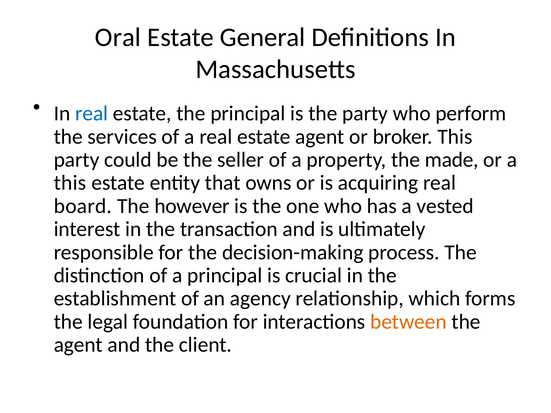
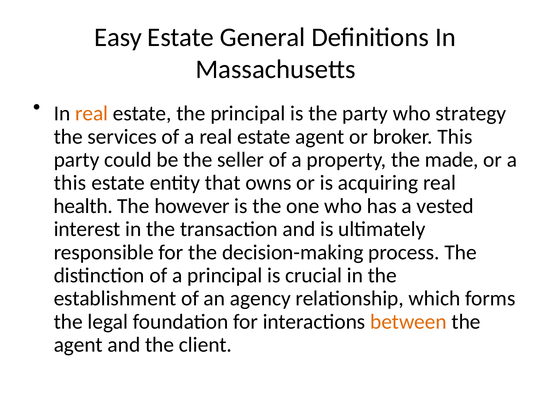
Oral: Oral -> Easy (118, 37)
real colour: blue -> orange (92, 114)
perform: perform -> strategy (471, 114)
board: board -> health (83, 206)
